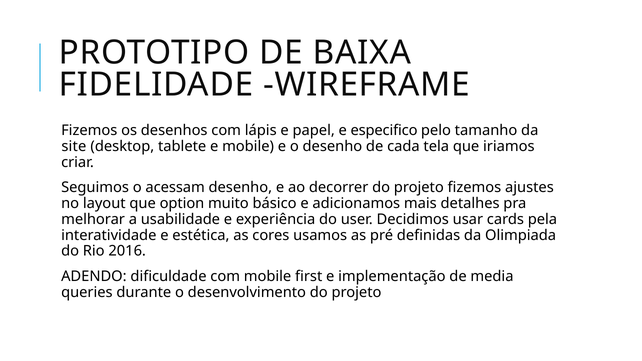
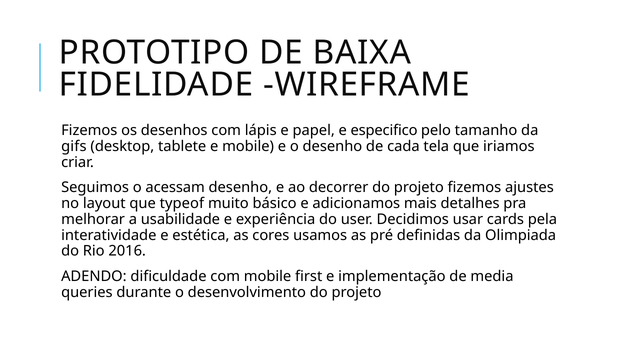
site: site -> gifs (74, 147)
option: option -> typeof (182, 204)
